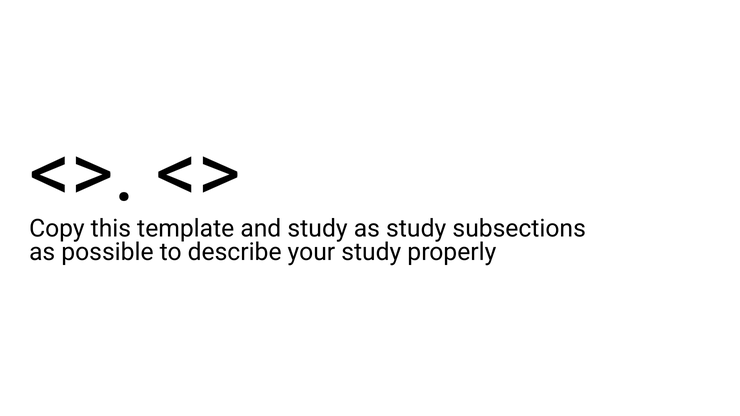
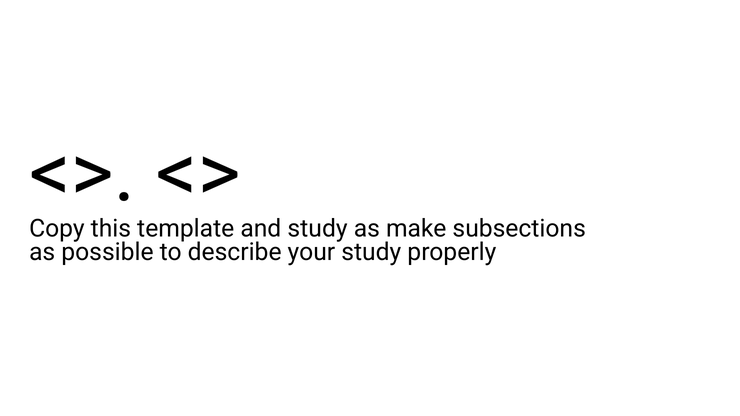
as study: study -> make (416, 229)
